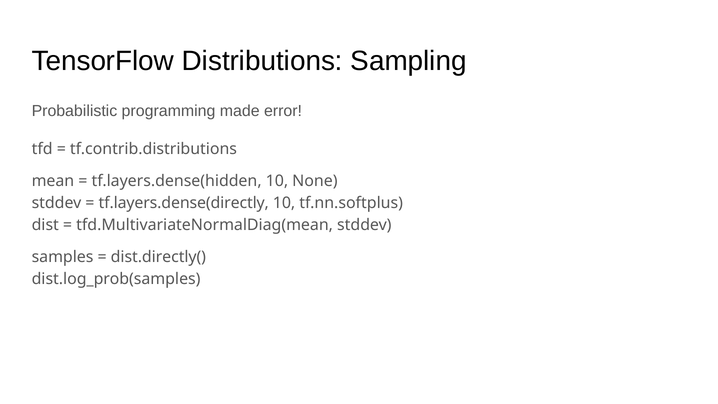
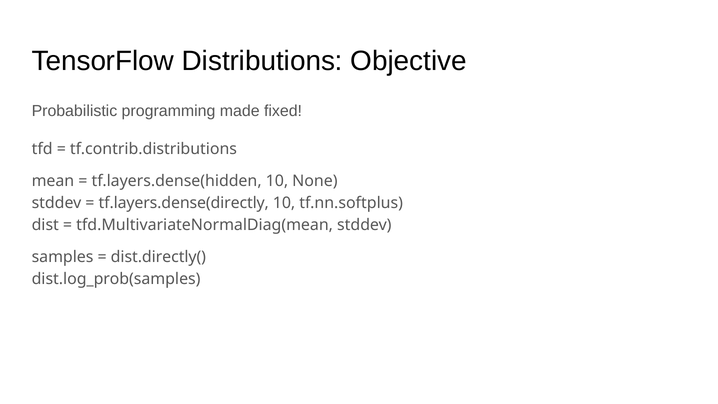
Sampling: Sampling -> Objective (409, 61)
error: error -> fixed (283, 111)
